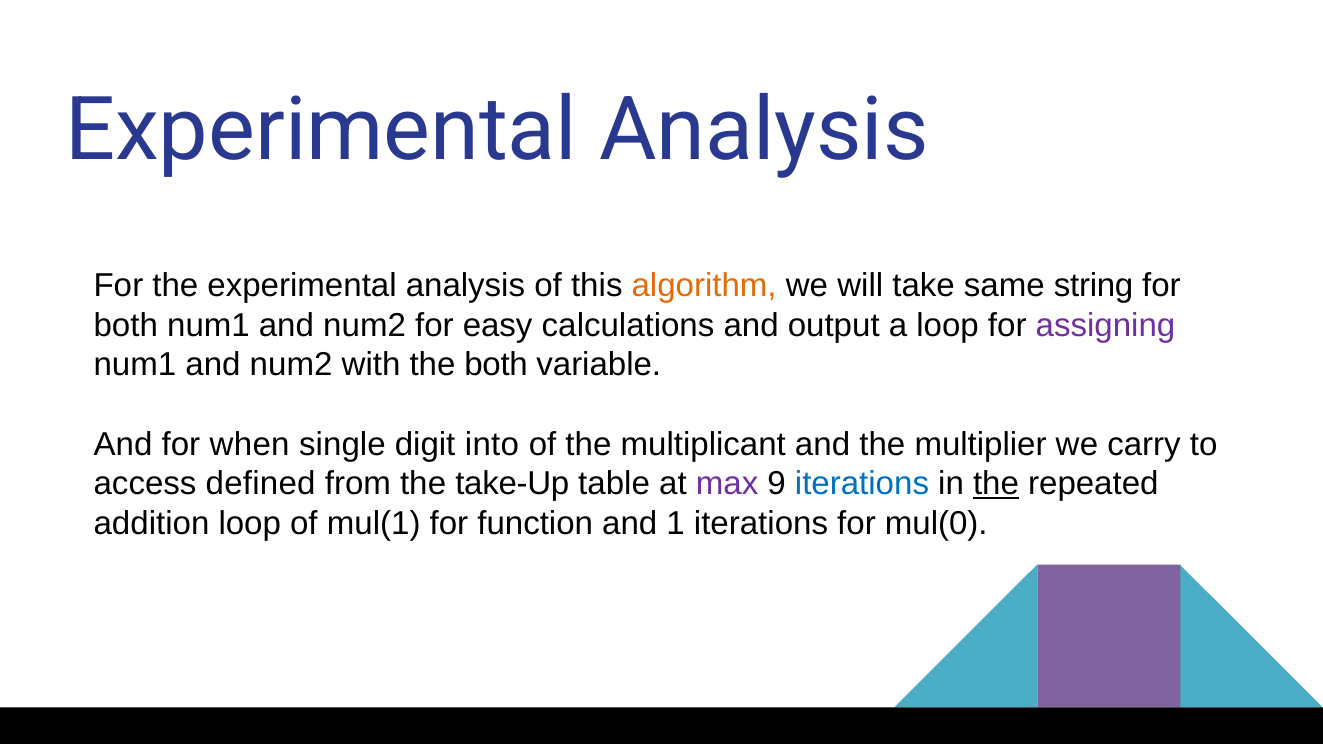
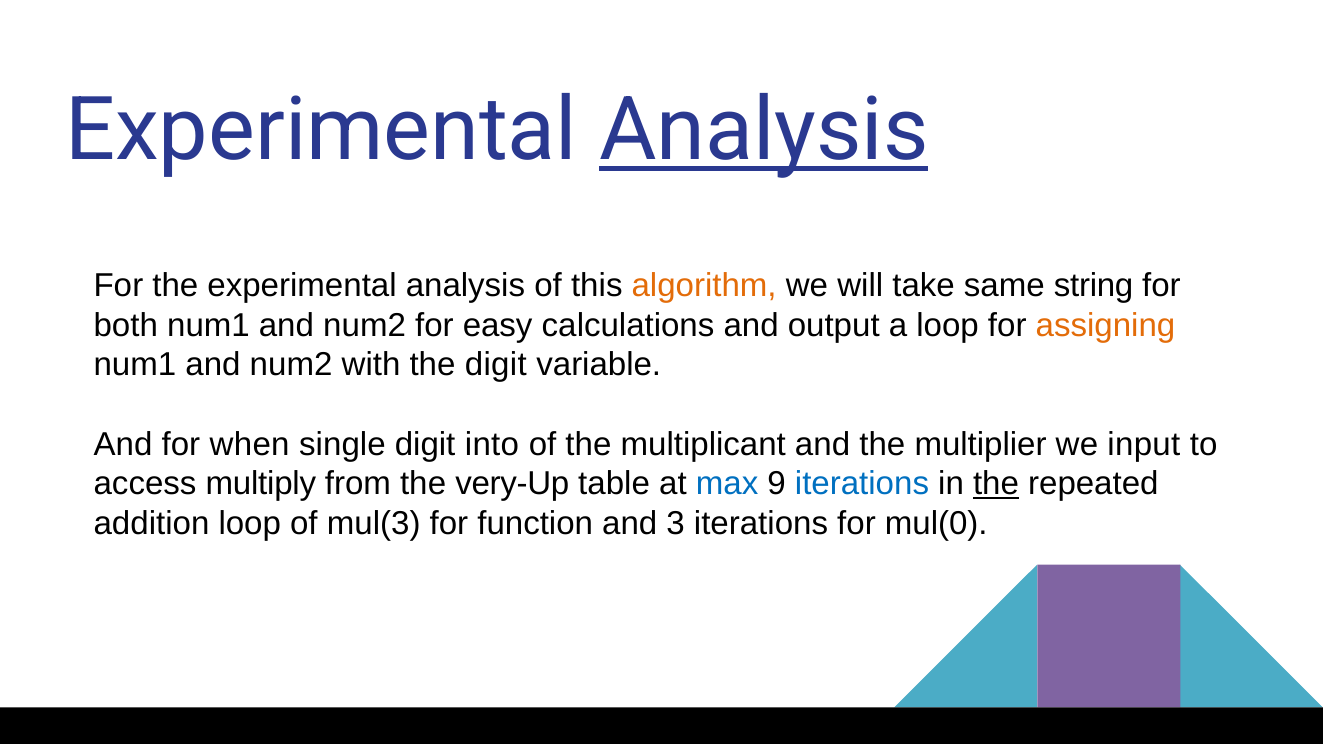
Analysis underline: none -> present (764, 131)
assigning colour: purple -> orange (1105, 325)
the both: both -> digit (496, 365)
carry: carry -> input (1144, 444)
defined: defined -> multiply (261, 484)
take-Up: take-Up -> very-Up (512, 484)
max colour: purple -> blue (727, 484)
mul(1: mul(1 -> mul(3 (374, 524)
1: 1 -> 3 (676, 524)
